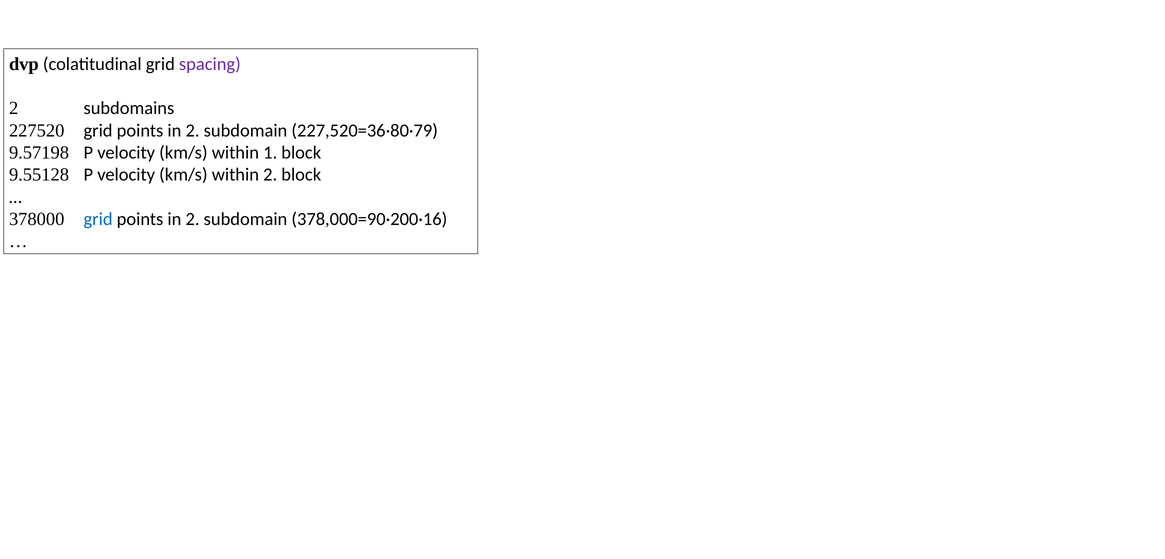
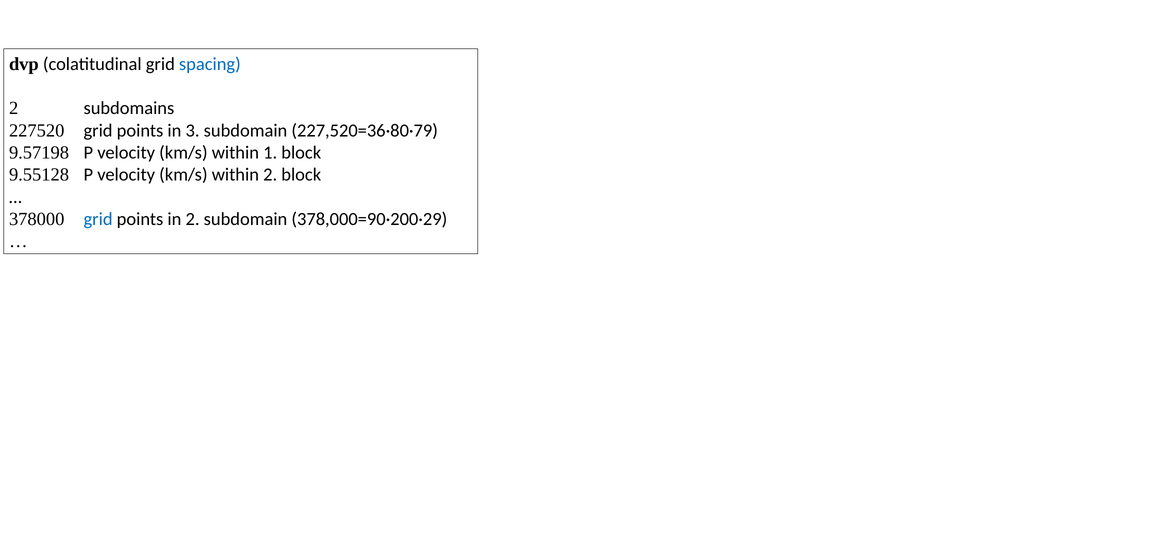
spacing colour: purple -> blue (210, 64)
2: 2 -> 3 (193, 130)
378,000=90·200·16: 378,000=90·200·16 -> 378,000=90·200·29 (369, 219)
